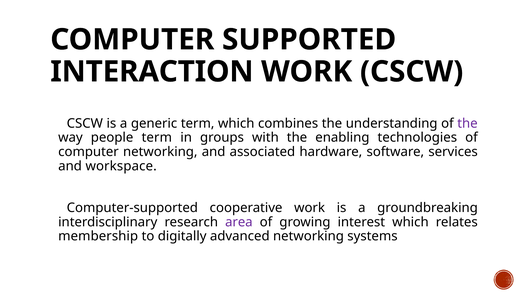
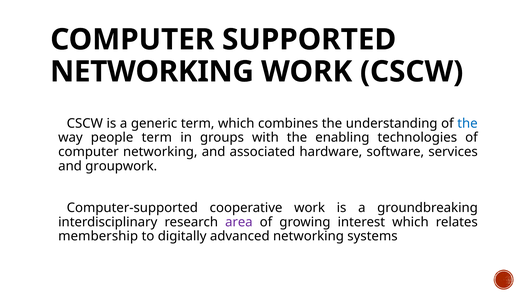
INTERACTION: INTERACTION -> NETWORKING (152, 72)
the colour: purple -> blue (467, 123)
workspace: workspace -> groupwork (121, 166)
